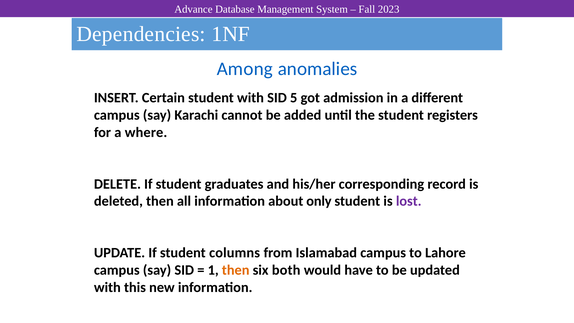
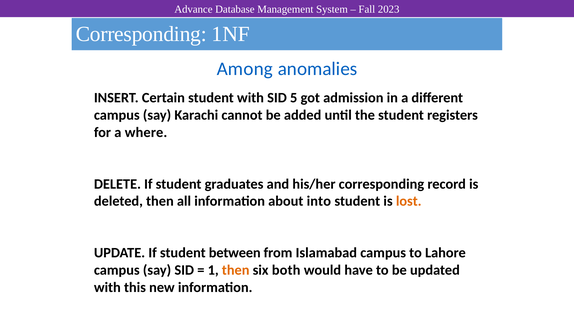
Dependencies: Dependencies -> Corresponding (141, 34)
only: only -> into (319, 201)
lost colour: purple -> orange (409, 201)
columns: columns -> between (235, 253)
